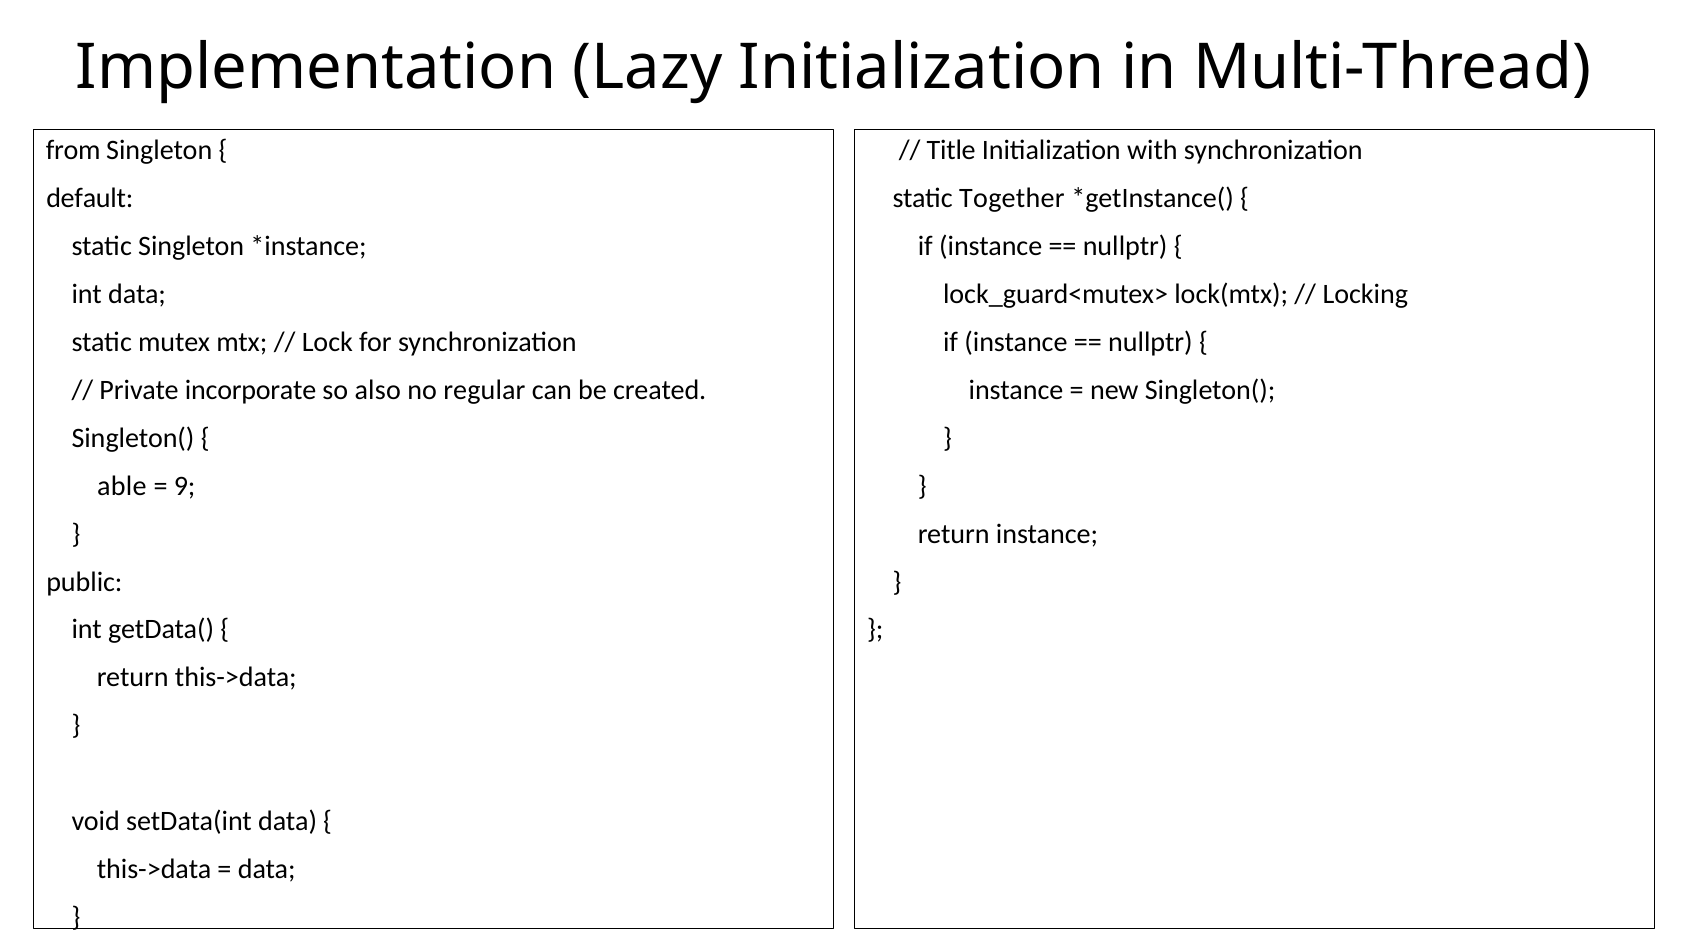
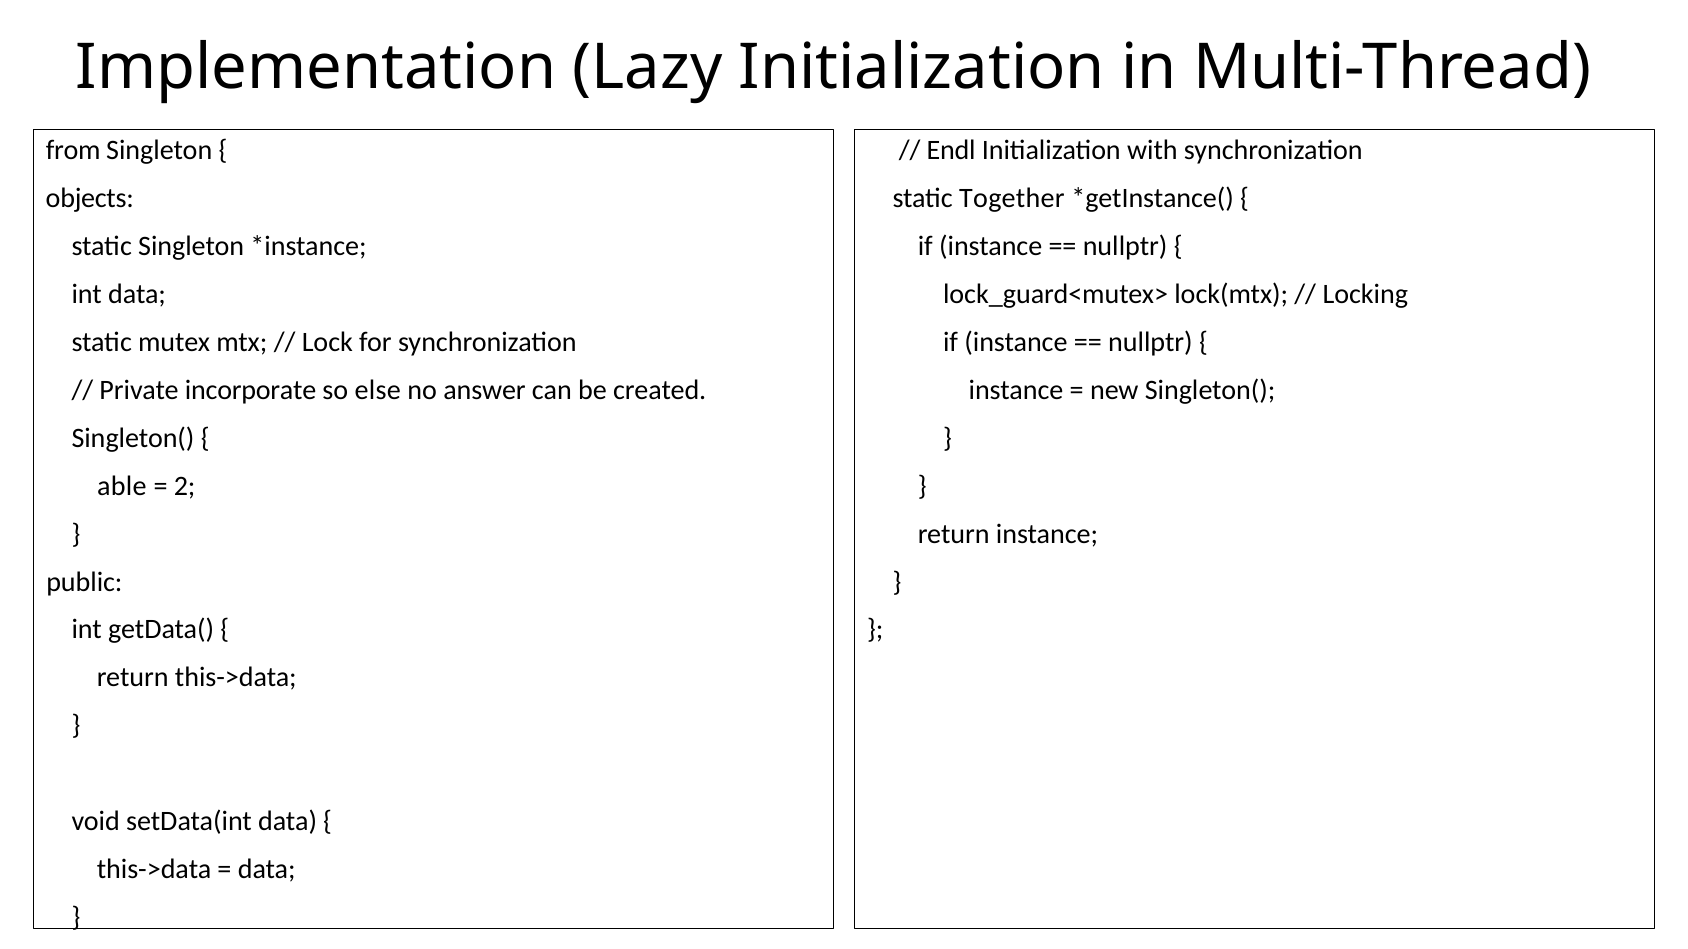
Title: Title -> Endl (951, 151)
default: default -> objects (90, 198)
also: also -> else (378, 390)
regular: regular -> answer (485, 390)
9: 9 -> 2 (185, 486)
